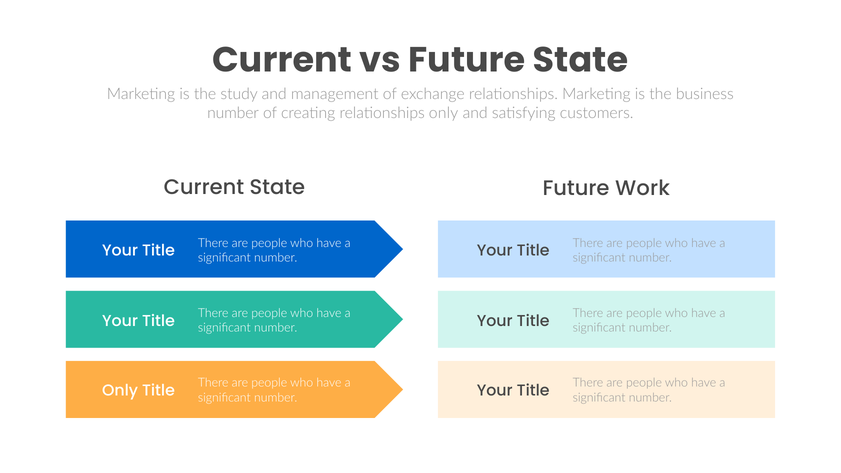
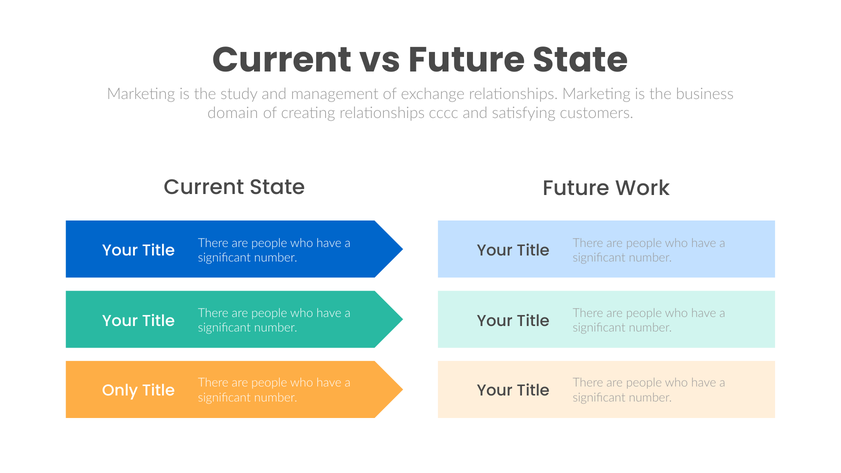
number: number -> domain (233, 113)
relationships only: only -> cccc (444, 113)
